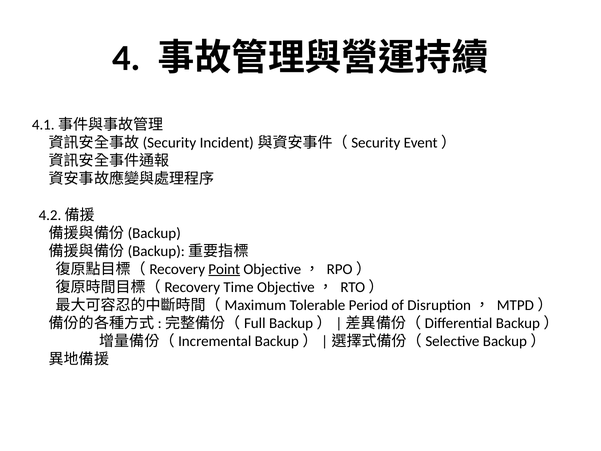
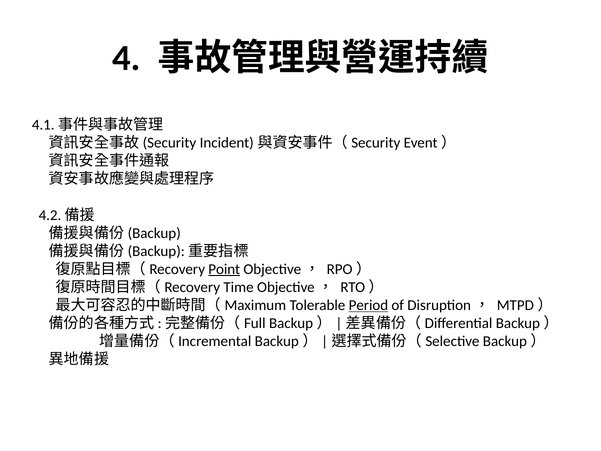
Period underline: none -> present (368, 305)
